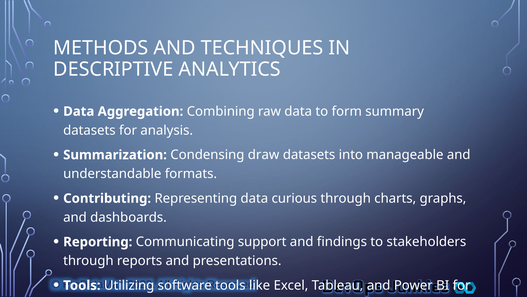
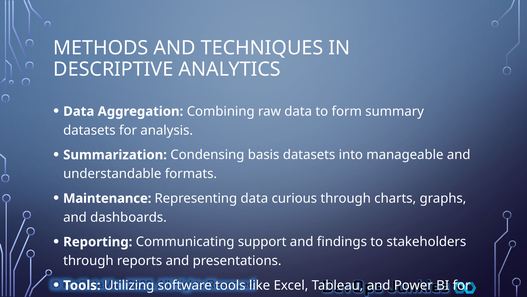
draw: draw -> basis (264, 155)
Contributing: Contributing -> Maintenance (107, 198)
